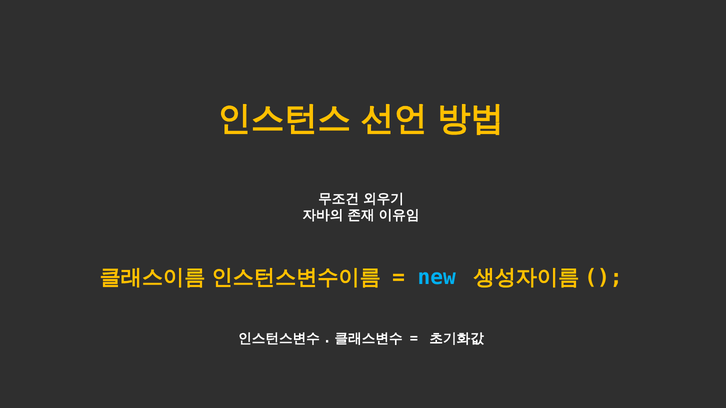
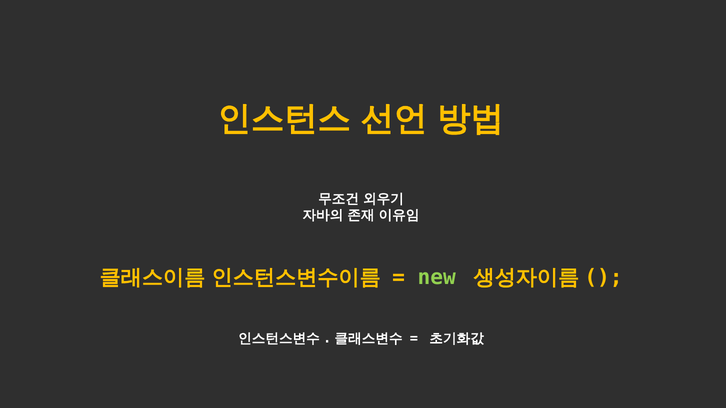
new colour: light blue -> light green (437, 277)
